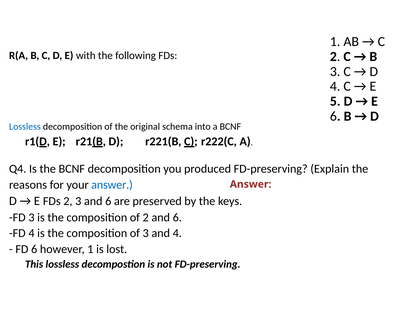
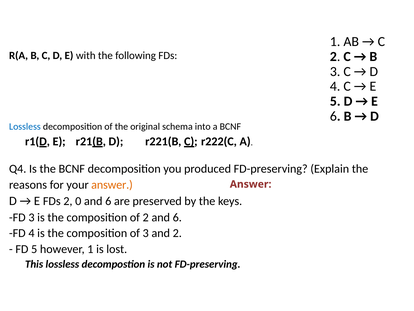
answer colour: blue -> orange (112, 184)
2 3: 3 -> 0 (78, 201)
and 4: 4 -> 2 (177, 233)
FD 6: 6 -> 5 (34, 249)
